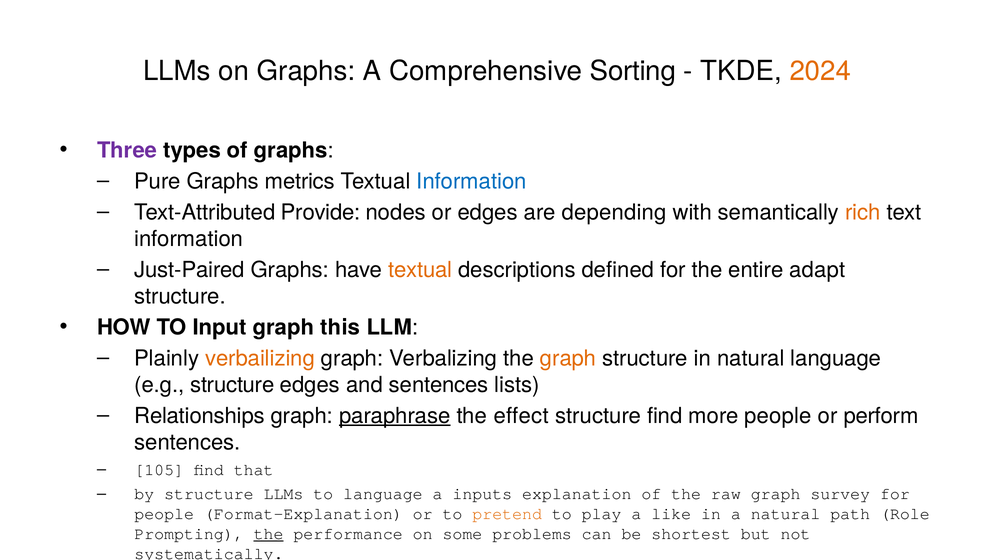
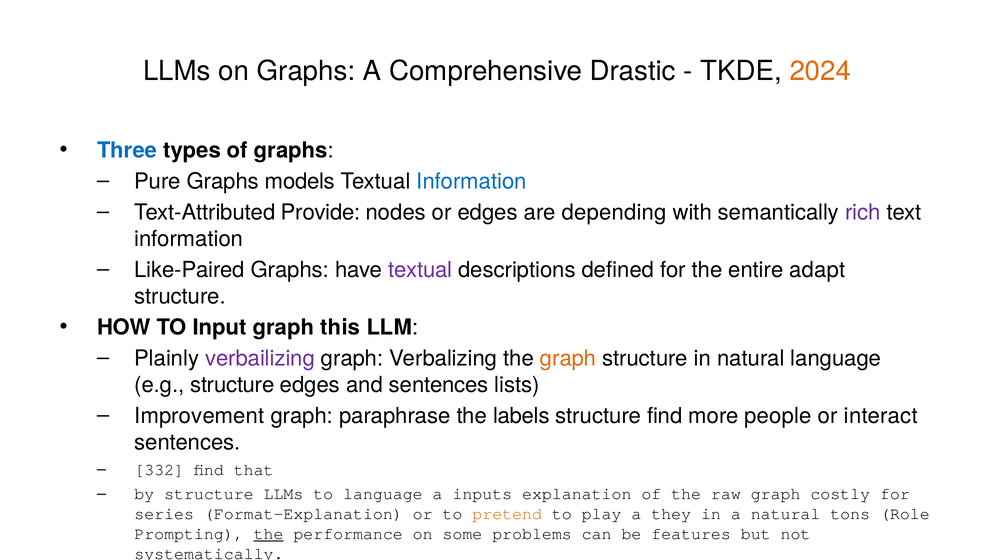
Sorting: Sorting -> Drastic (633, 71)
Three colour: purple -> blue (127, 150)
metrics: metrics -> models (300, 181)
rich colour: orange -> purple (863, 212)
Just-Paired: Just-Paired -> Like-Paired (190, 270)
textual colour: orange -> purple (420, 270)
verbailizing colour: orange -> purple (260, 358)
Relationships: Relationships -> Improvement (199, 416)
paraphrase underline: present -> none (395, 416)
effect: effect -> labels (521, 416)
perform: perform -> interact (881, 416)
105: 105 -> 332 (159, 469)
survey: survey -> costly (840, 494)
people: people -> series (164, 514)
like: like -> they (671, 514)
path: path -> tons (850, 514)
be shortest: shortest -> features (691, 534)
